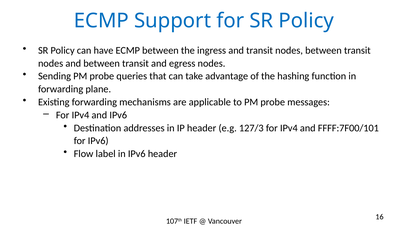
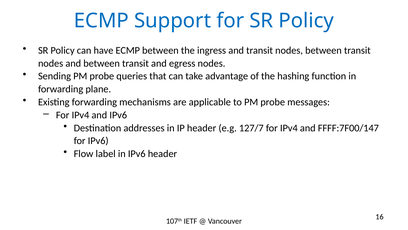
127/3: 127/3 -> 127/7 (251, 128)
FFFF:7F00/101: FFFF:7F00/101 -> FFFF:7F00/147 (348, 128)
